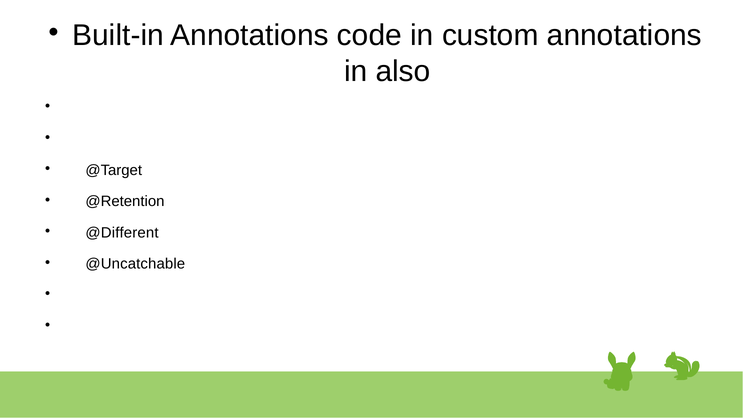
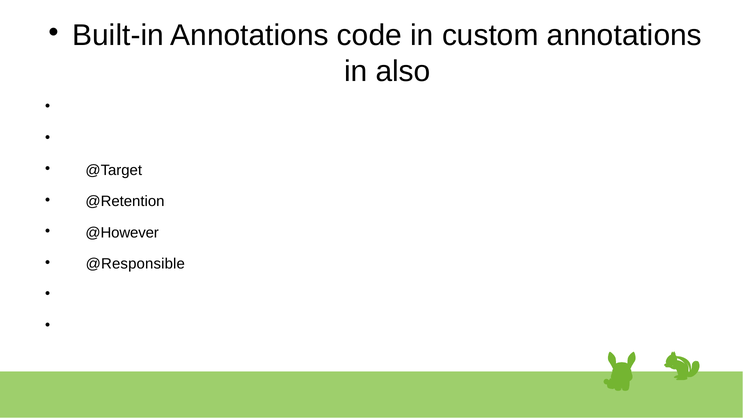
@Different: @Different -> @However (122, 233)
@Uncatchable: @Uncatchable -> @Responsible (135, 264)
